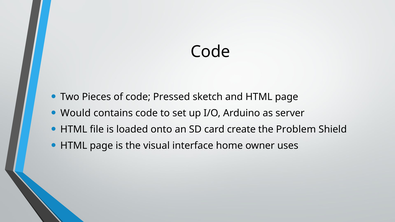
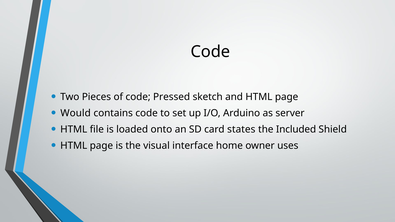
create: create -> states (241, 130)
Problem: Problem -> Included (296, 130)
